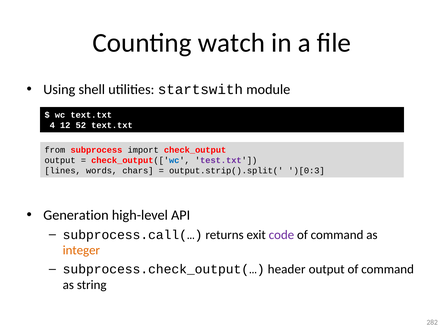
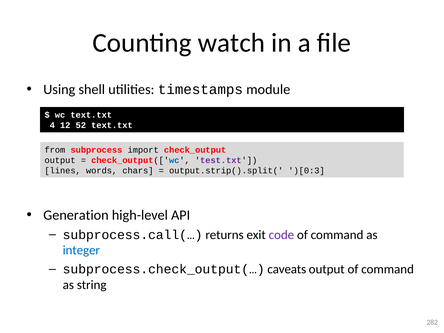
startswith: startswith -> timestamps (200, 89)
integer colour: orange -> blue (81, 250)
header: header -> caveats (287, 269)
